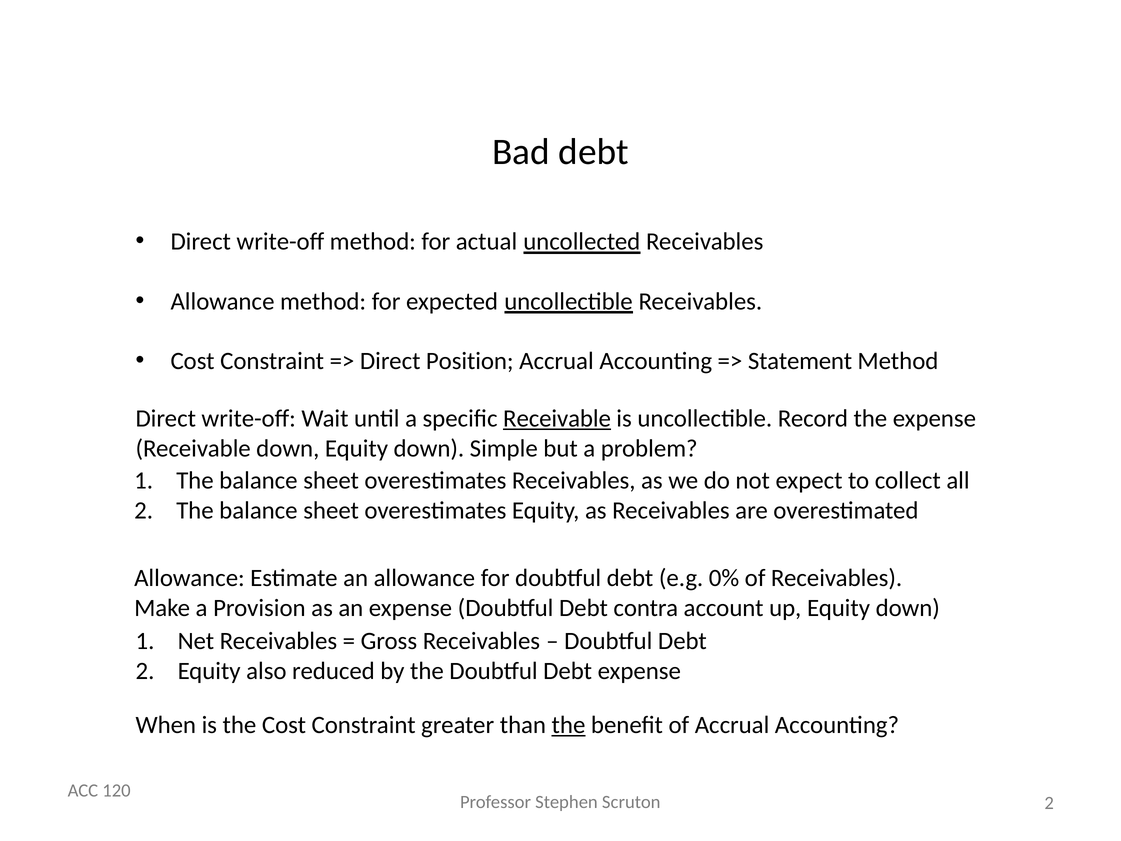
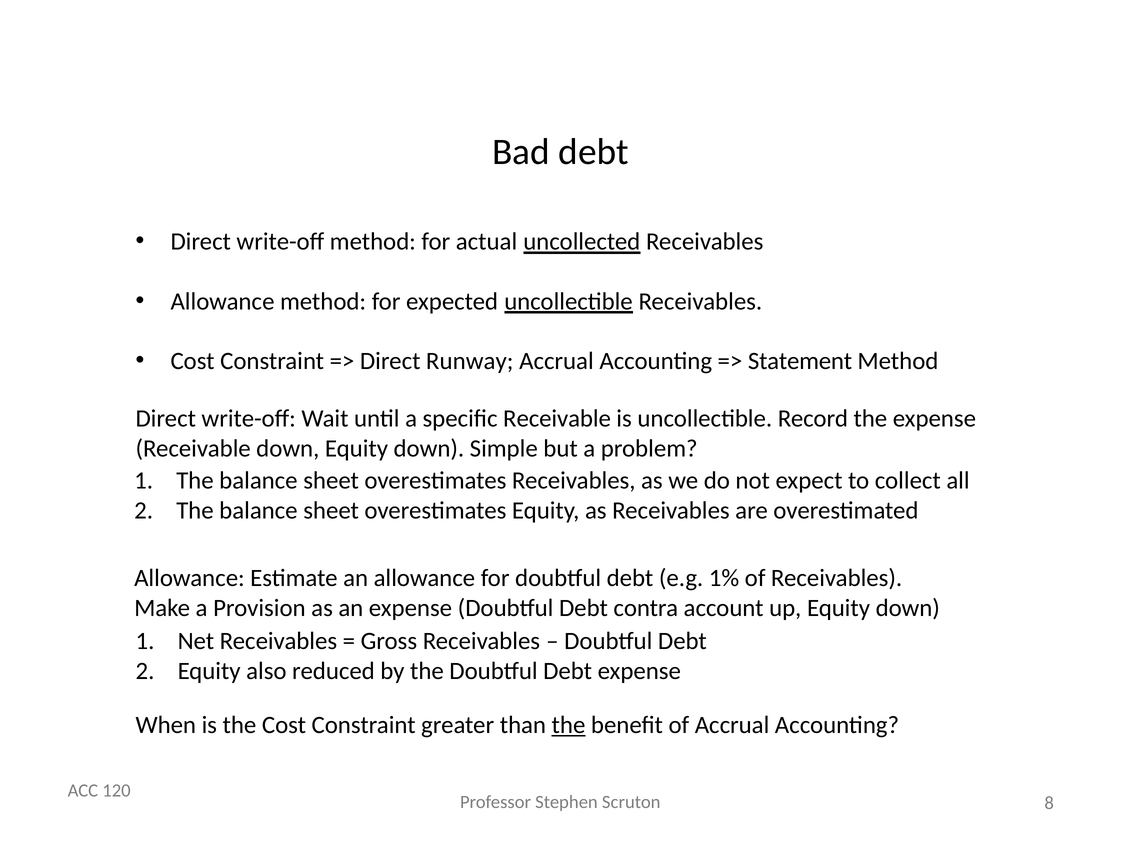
Position: Position -> Runway (470, 361)
Receivable underline: present -> none (557, 418)
0%: 0% -> 1% (724, 578)
2: 2 -> 8 (1049, 803)
